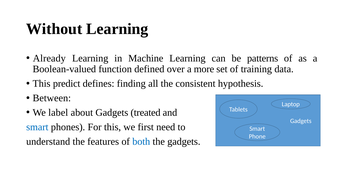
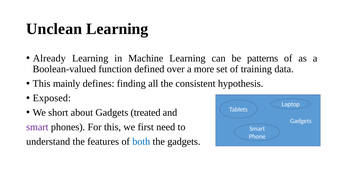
Without: Without -> Unclean (54, 29)
predict: predict -> mainly (67, 83)
Between: Between -> Exposed (52, 98)
label: label -> short (58, 112)
smart colour: blue -> purple (37, 127)
